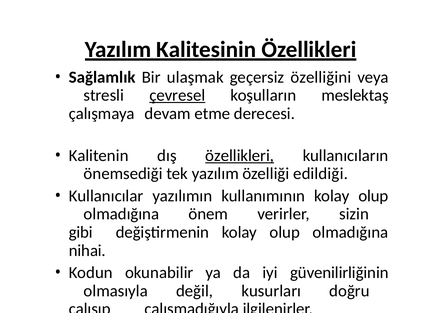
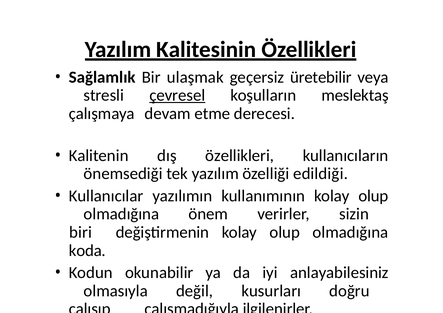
özelliğini: özelliğini -> üretebilir (321, 77)
özellikleri underline: present -> none (240, 156)
gibi: gibi -> biri (80, 233)
nihai: nihai -> koda (87, 251)
güvenilirliğinin: güvenilirliğinin -> anlayabilesiniz (339, 273)
